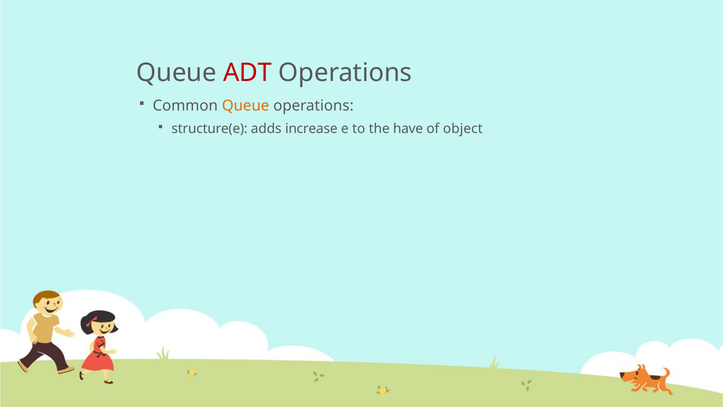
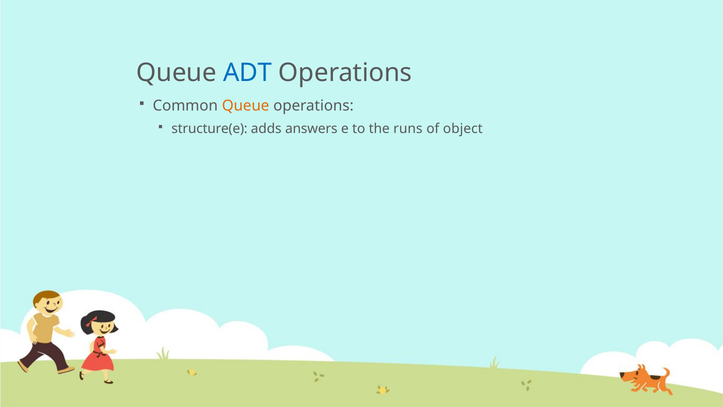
ADT colour: red -> blue (248, 73)
increase: increase -> answers (311, 129)
have: have -> runs (408, 129)
